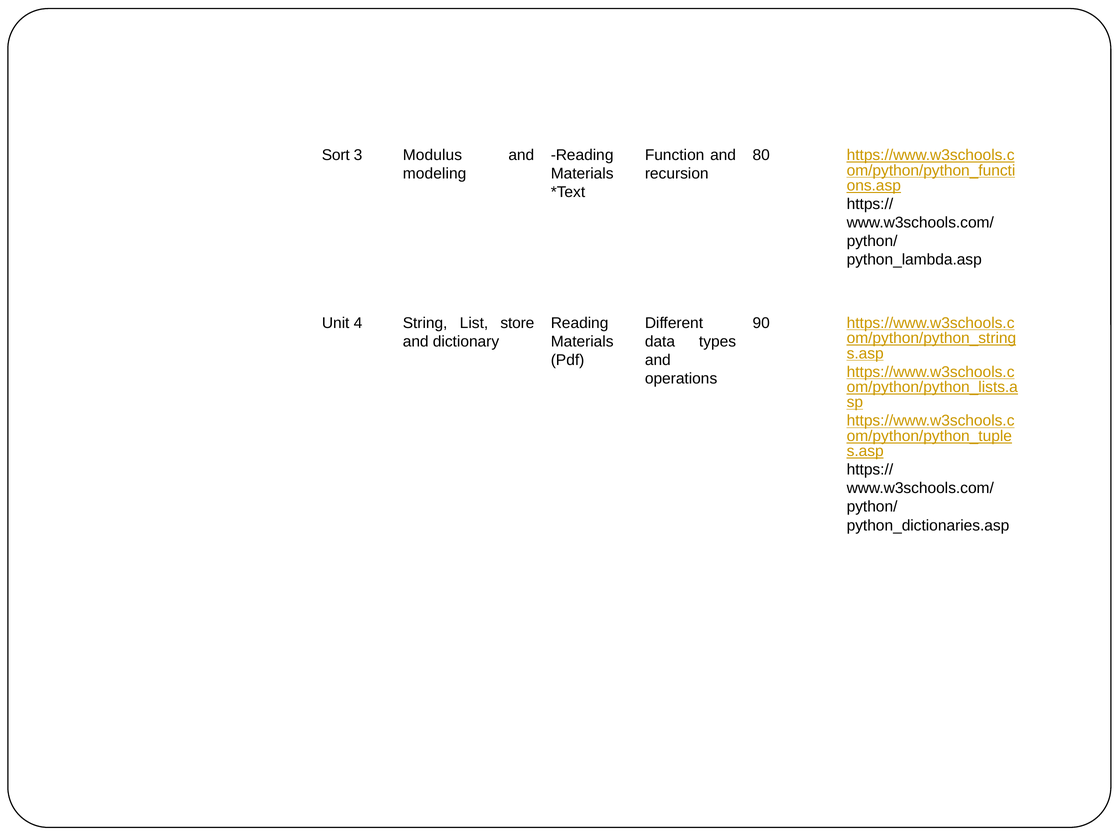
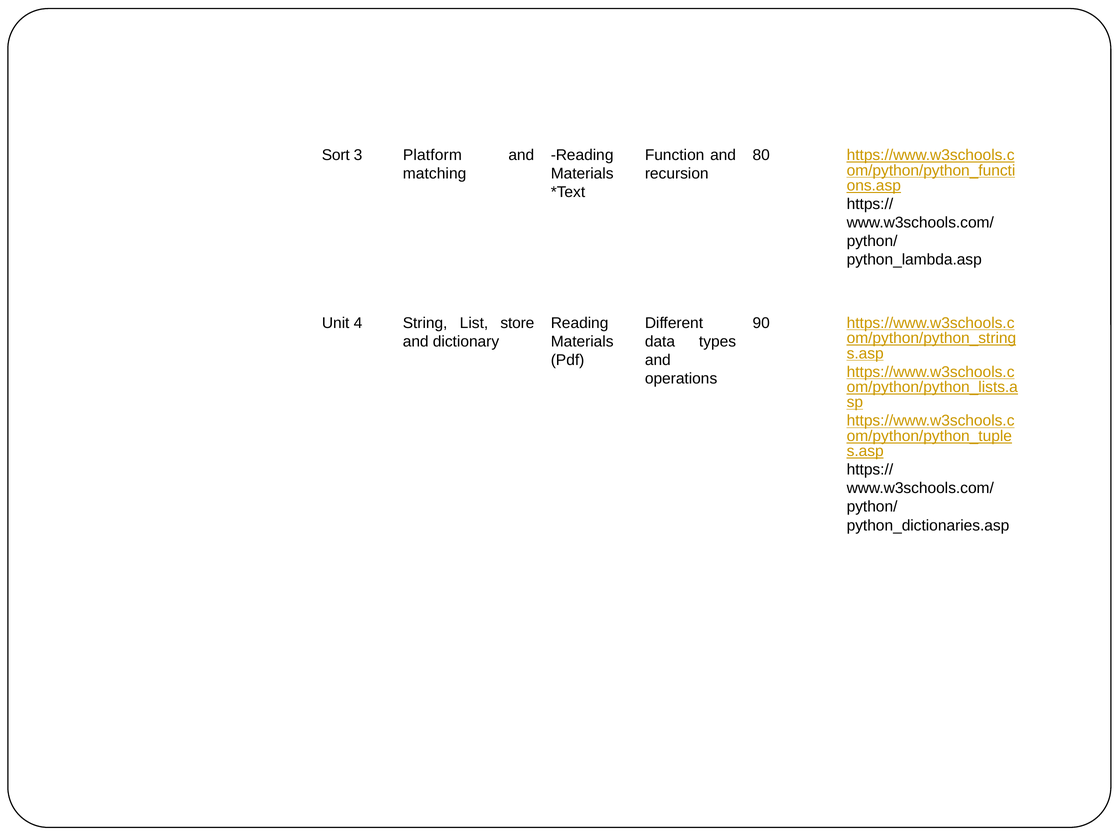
Modulus: Modulus -> Platform (432, 155)
modeling: modeling -> matching (435, 174)
